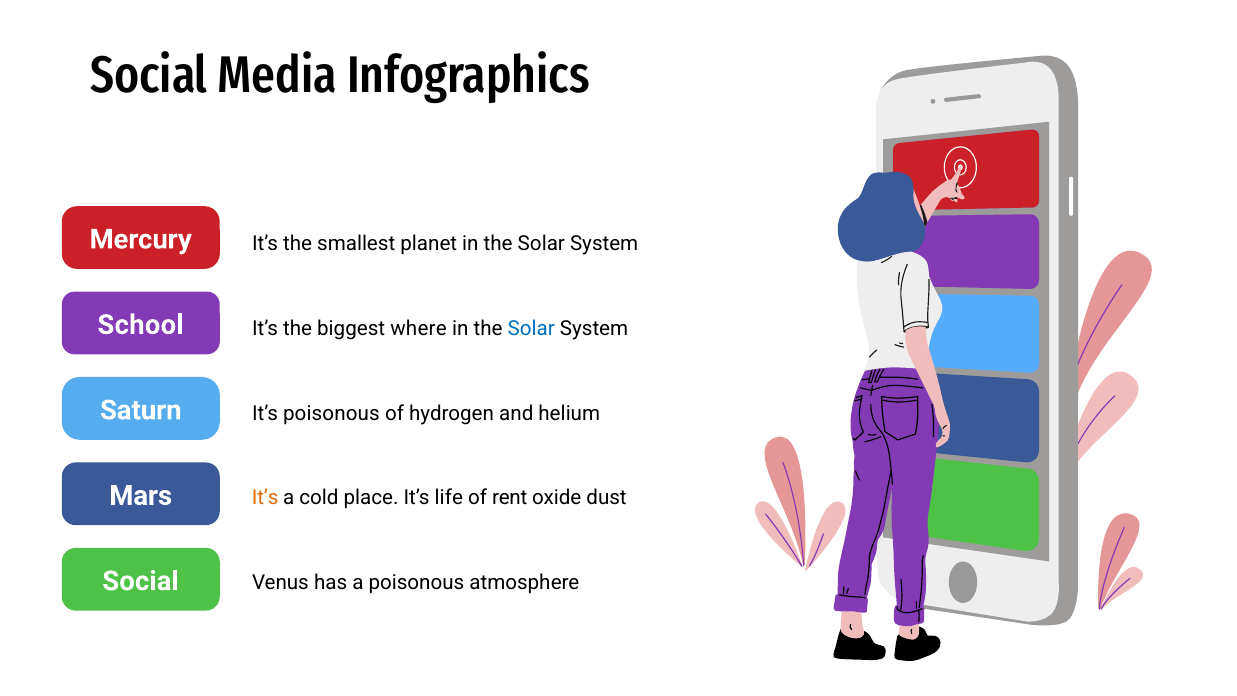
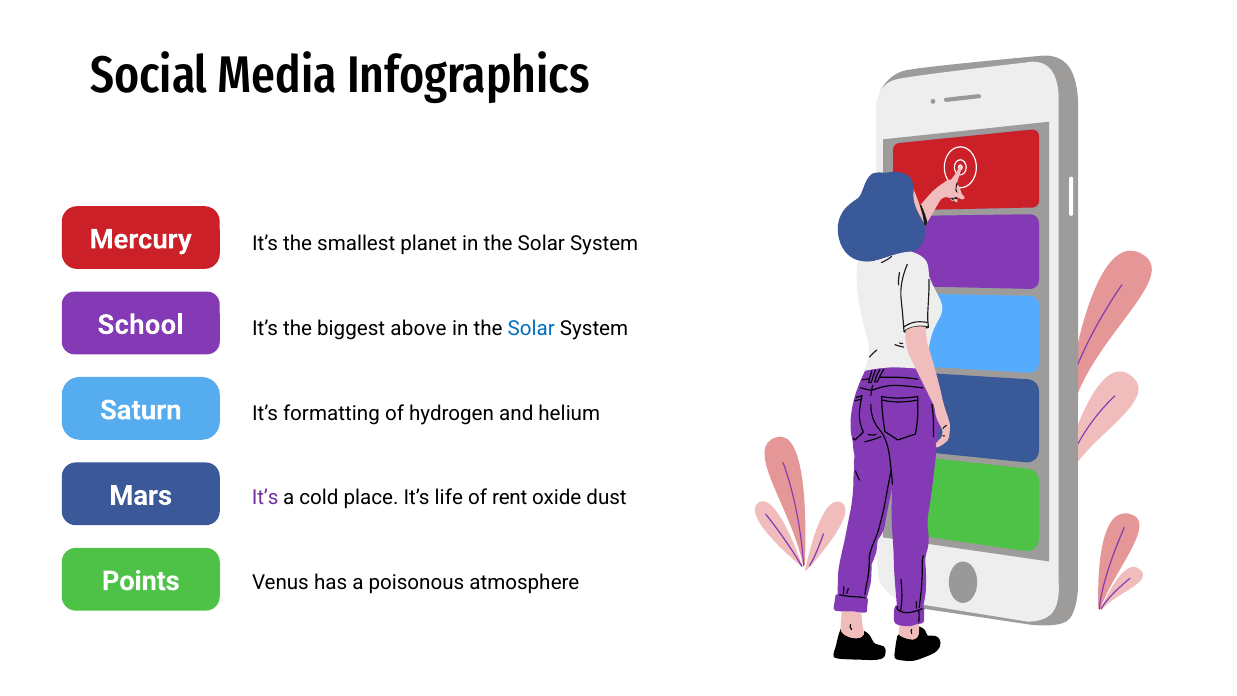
where: where -> above (419, 329)
It’s poisonous: poisonous -> formatting (331, 413)
It’s colour: orange -> purple (265, 498)
Social: Social -> Points (141, 581)
